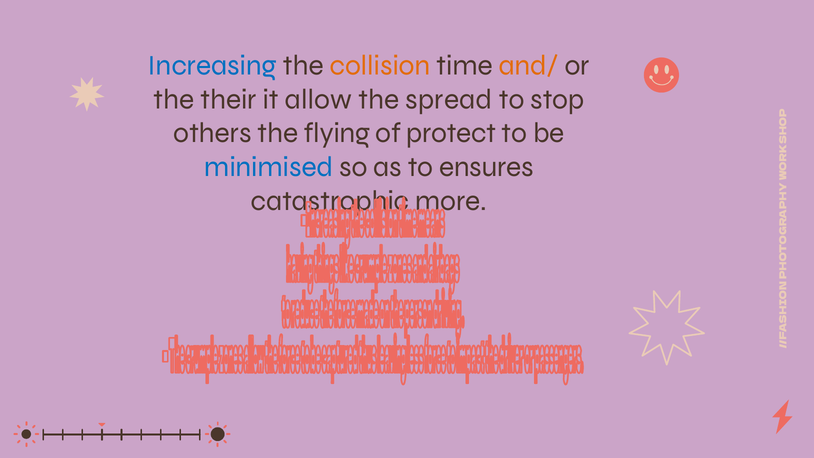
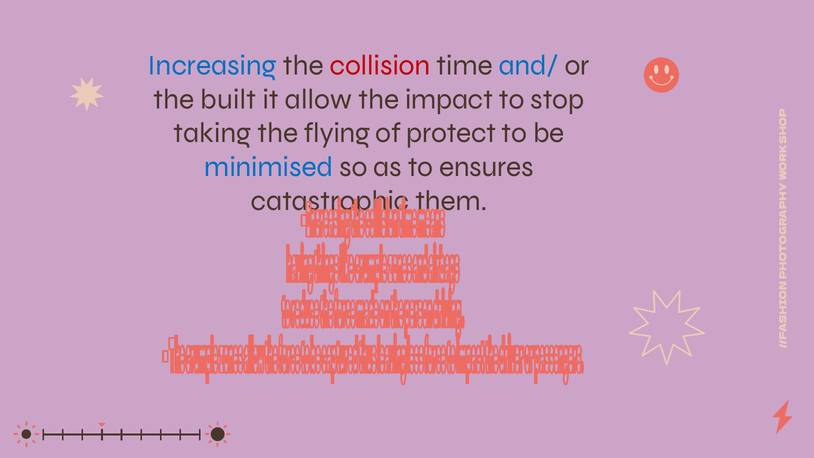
collision colour: orange -> red (380, 65)
and/ colour: orange -> blue (529, 65)
their: their -> built (228, 99)
spread: spread -> impact (449, 99)
others: others -> taking (212, 133)
more: more -> them (451, 201)
